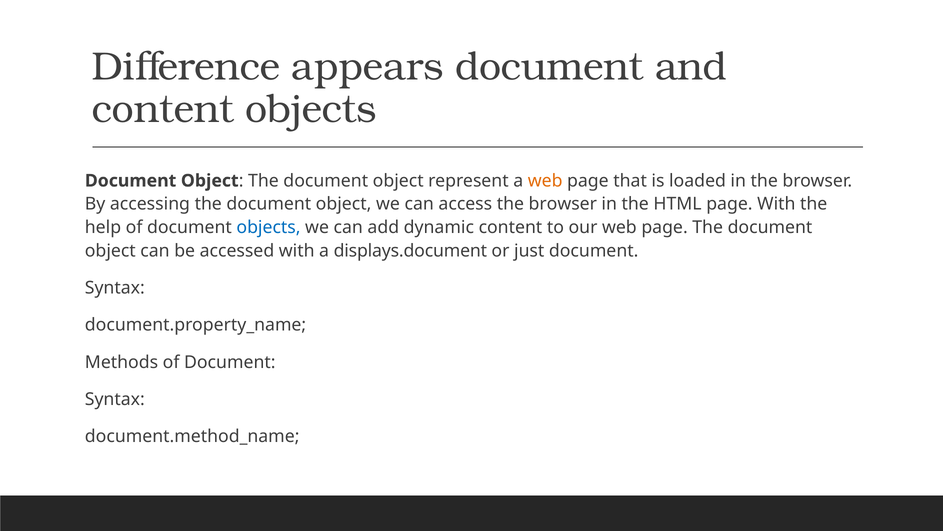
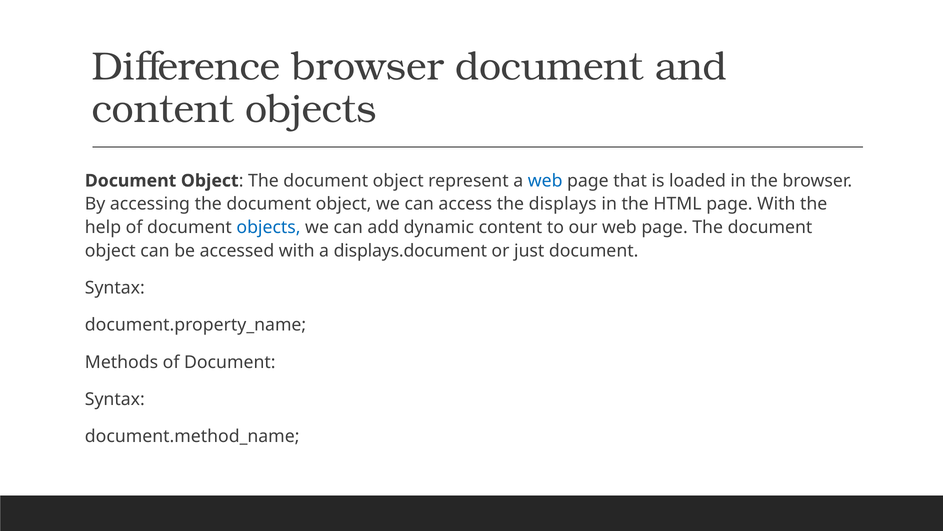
Difference appears: appears -> browser (368, 67)
web colour: orange -> blue (545, 181)
access the browser: browser -> displays (563, 204)
